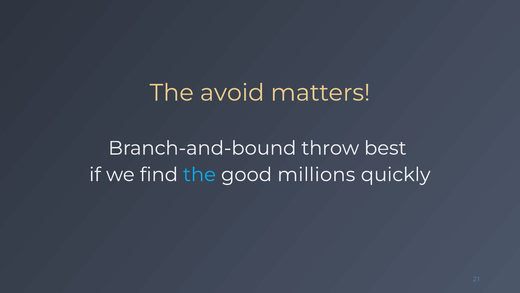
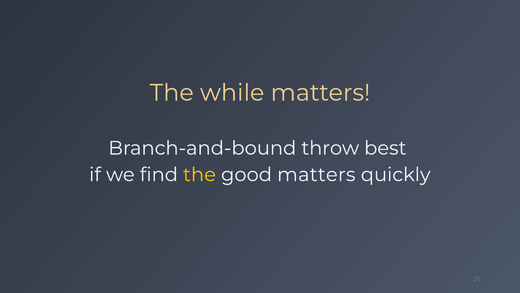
avoid: avoid -> while (232, 93)
the colour: light blue -> yellow (199, 174)
good millions: millions -> matters (316, 174)
